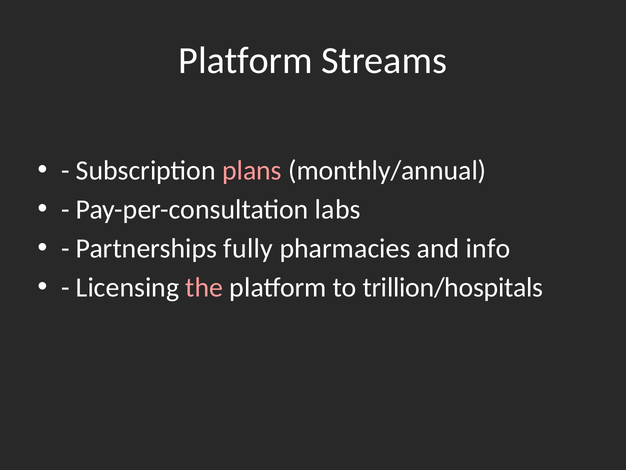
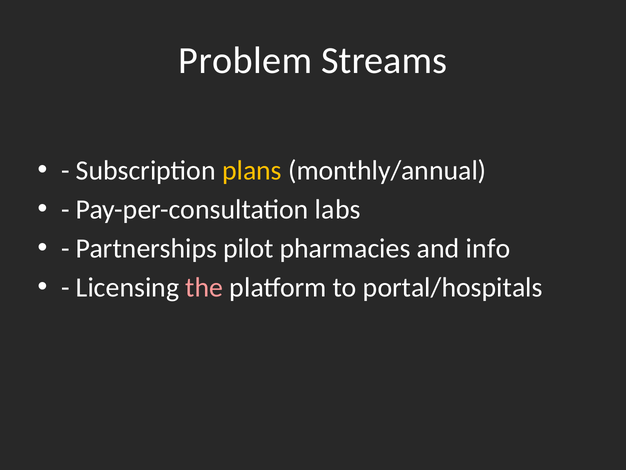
Platform: Platform -> Problem (245, 61)
plans colour: pink -> yellow (252, 170)
fully: fully -> pilot (248, 248)
trillion/hospitals: trillion/hospitals -> portal/hospitals (453, 287)
